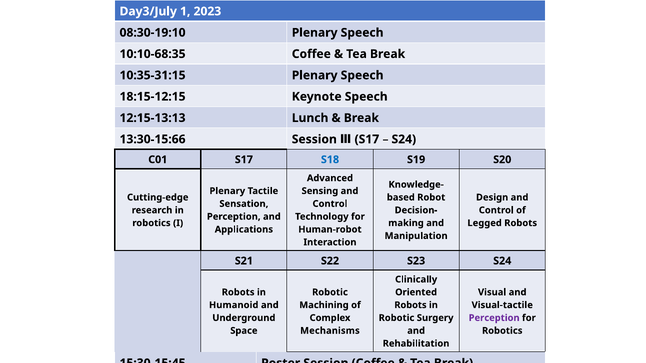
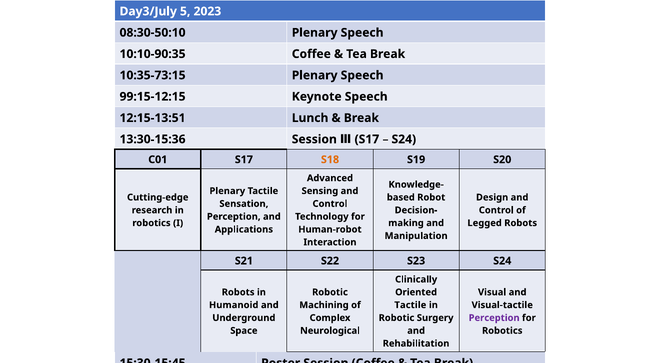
1: 1 -> 5 (185, 11)
08:30-19:10: 08:30-19:10 -> 08:30-50:10 (153, 33)
10:10-68:35: 10:10-68:35 -> 10:10-90:35 (153, 54)
10:35-31:15: 10:35-31:15 -> 10:35-73:15 (153, 75)
18:15-12:15: 18:15-12:15 -> 99:15-12:15 (153, 97)
12:15-13:13: 12:15-13:13 -> 12:15-13:51 (153, 118)
13:30-15:66: 13:30-15:66 -> 13:30-15:36 (153, 139)
S18 colour: blue -> orange (330, 160)
Robots: Robots -> Tactile (410, 305)
Mechanisms: Mechanisms -> Neurological (330, 331)
